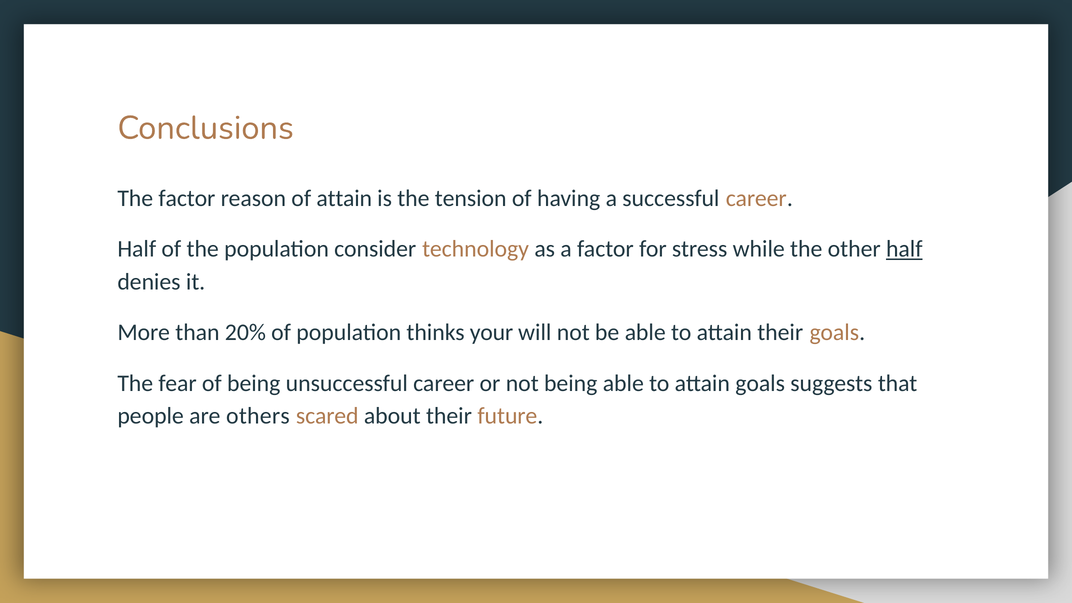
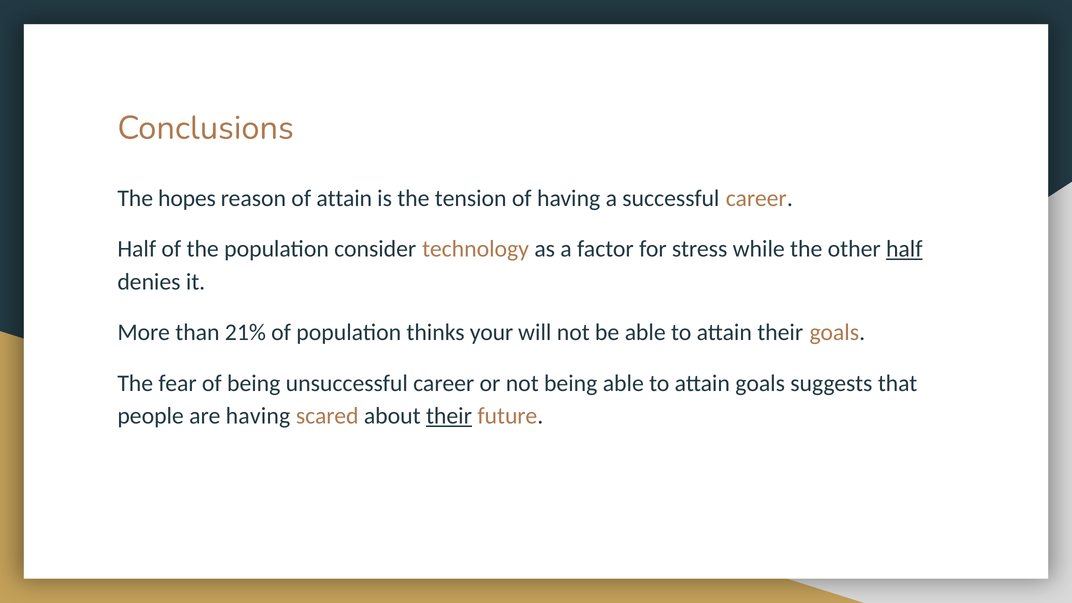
The factor: factor -> hopes (187, 198)
20%: 20% -> 21% (245, 333)
are others: others -> having (258, 416)
their underline: none -> present (449, 416)
